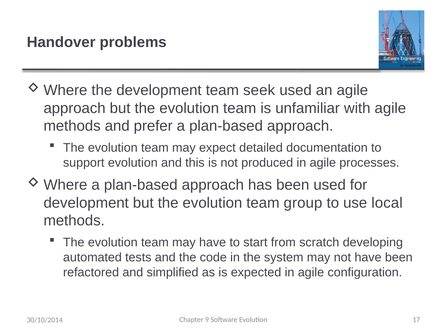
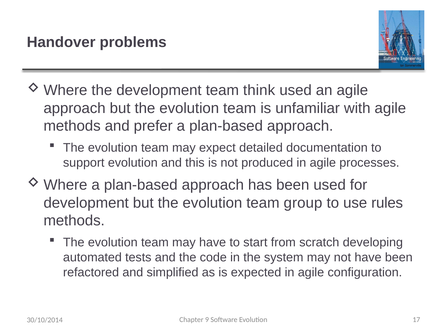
seek: seek -> think (259, 90)
local: local -> rules (387, 203)
